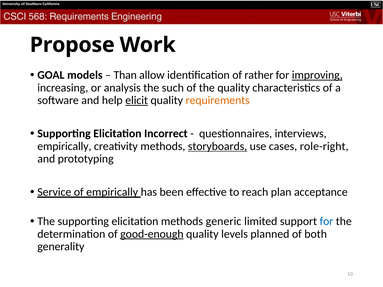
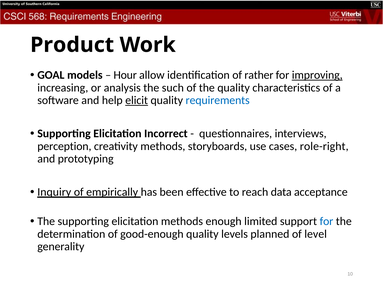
Propose: Propose -> Product (72, 45)
Than: Than -> Hour (125, 75)
requirements colour: orange -> blue (218, 100)
empirically: empirically -> perception (64, 146)
storyboards underline: present -> none (218, 146)
Service: Service -> Inquiry (54, 192)
plan: plan -> data (281, 192)
generic: generic -> enough (224, 221)
good-enough underline: present -> none (152, 234)
both: both -> level (316, 234)
